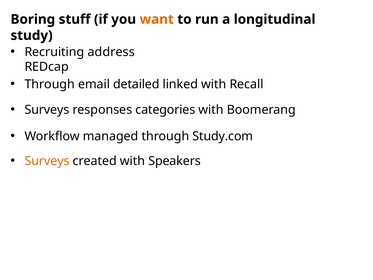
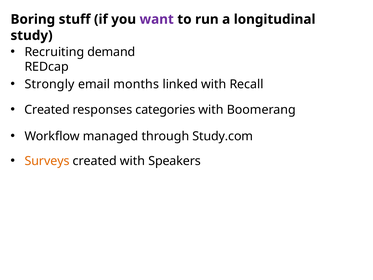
want colour: orange -> purple (157, 19)
address: address -> demand (111, 52)
Through: Through -> Strongly (50, 84)
detailed: detailed -> months (136, 84)
Surveys: Surveys -> Created (47, 110)
